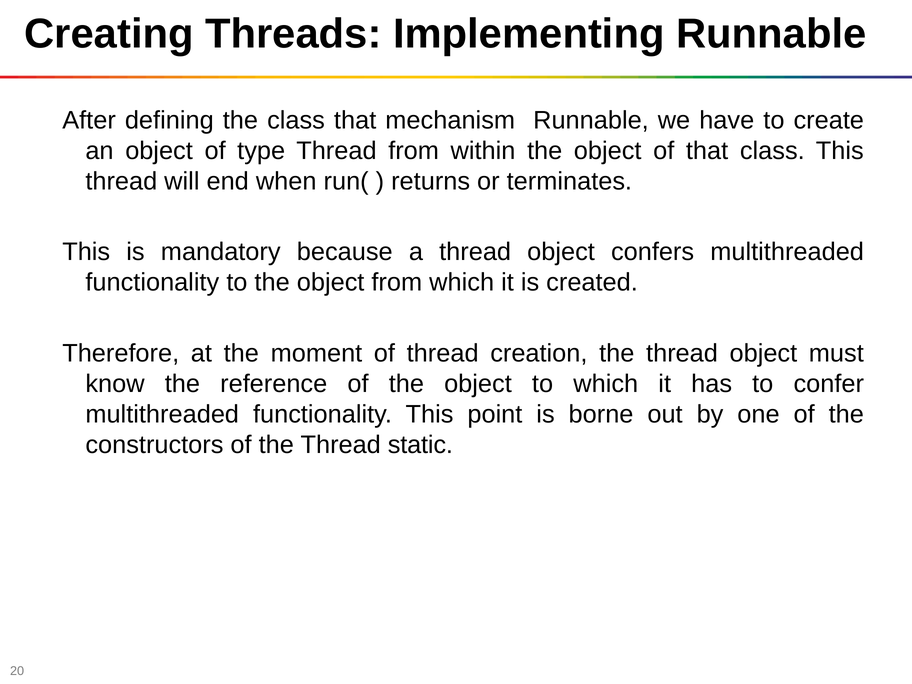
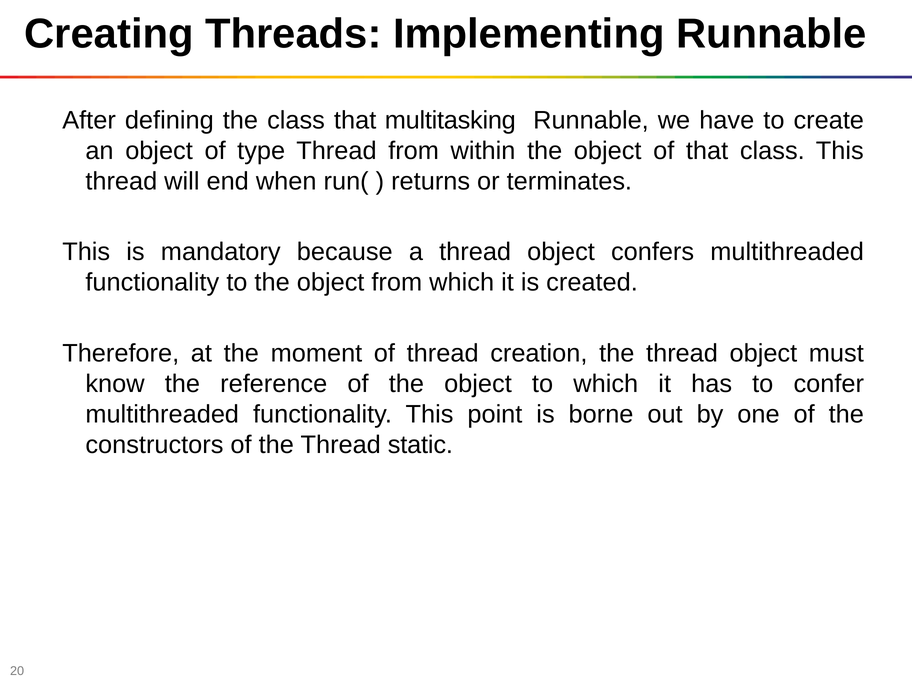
mechanism: mechanism -> multitasking (450, 120)
